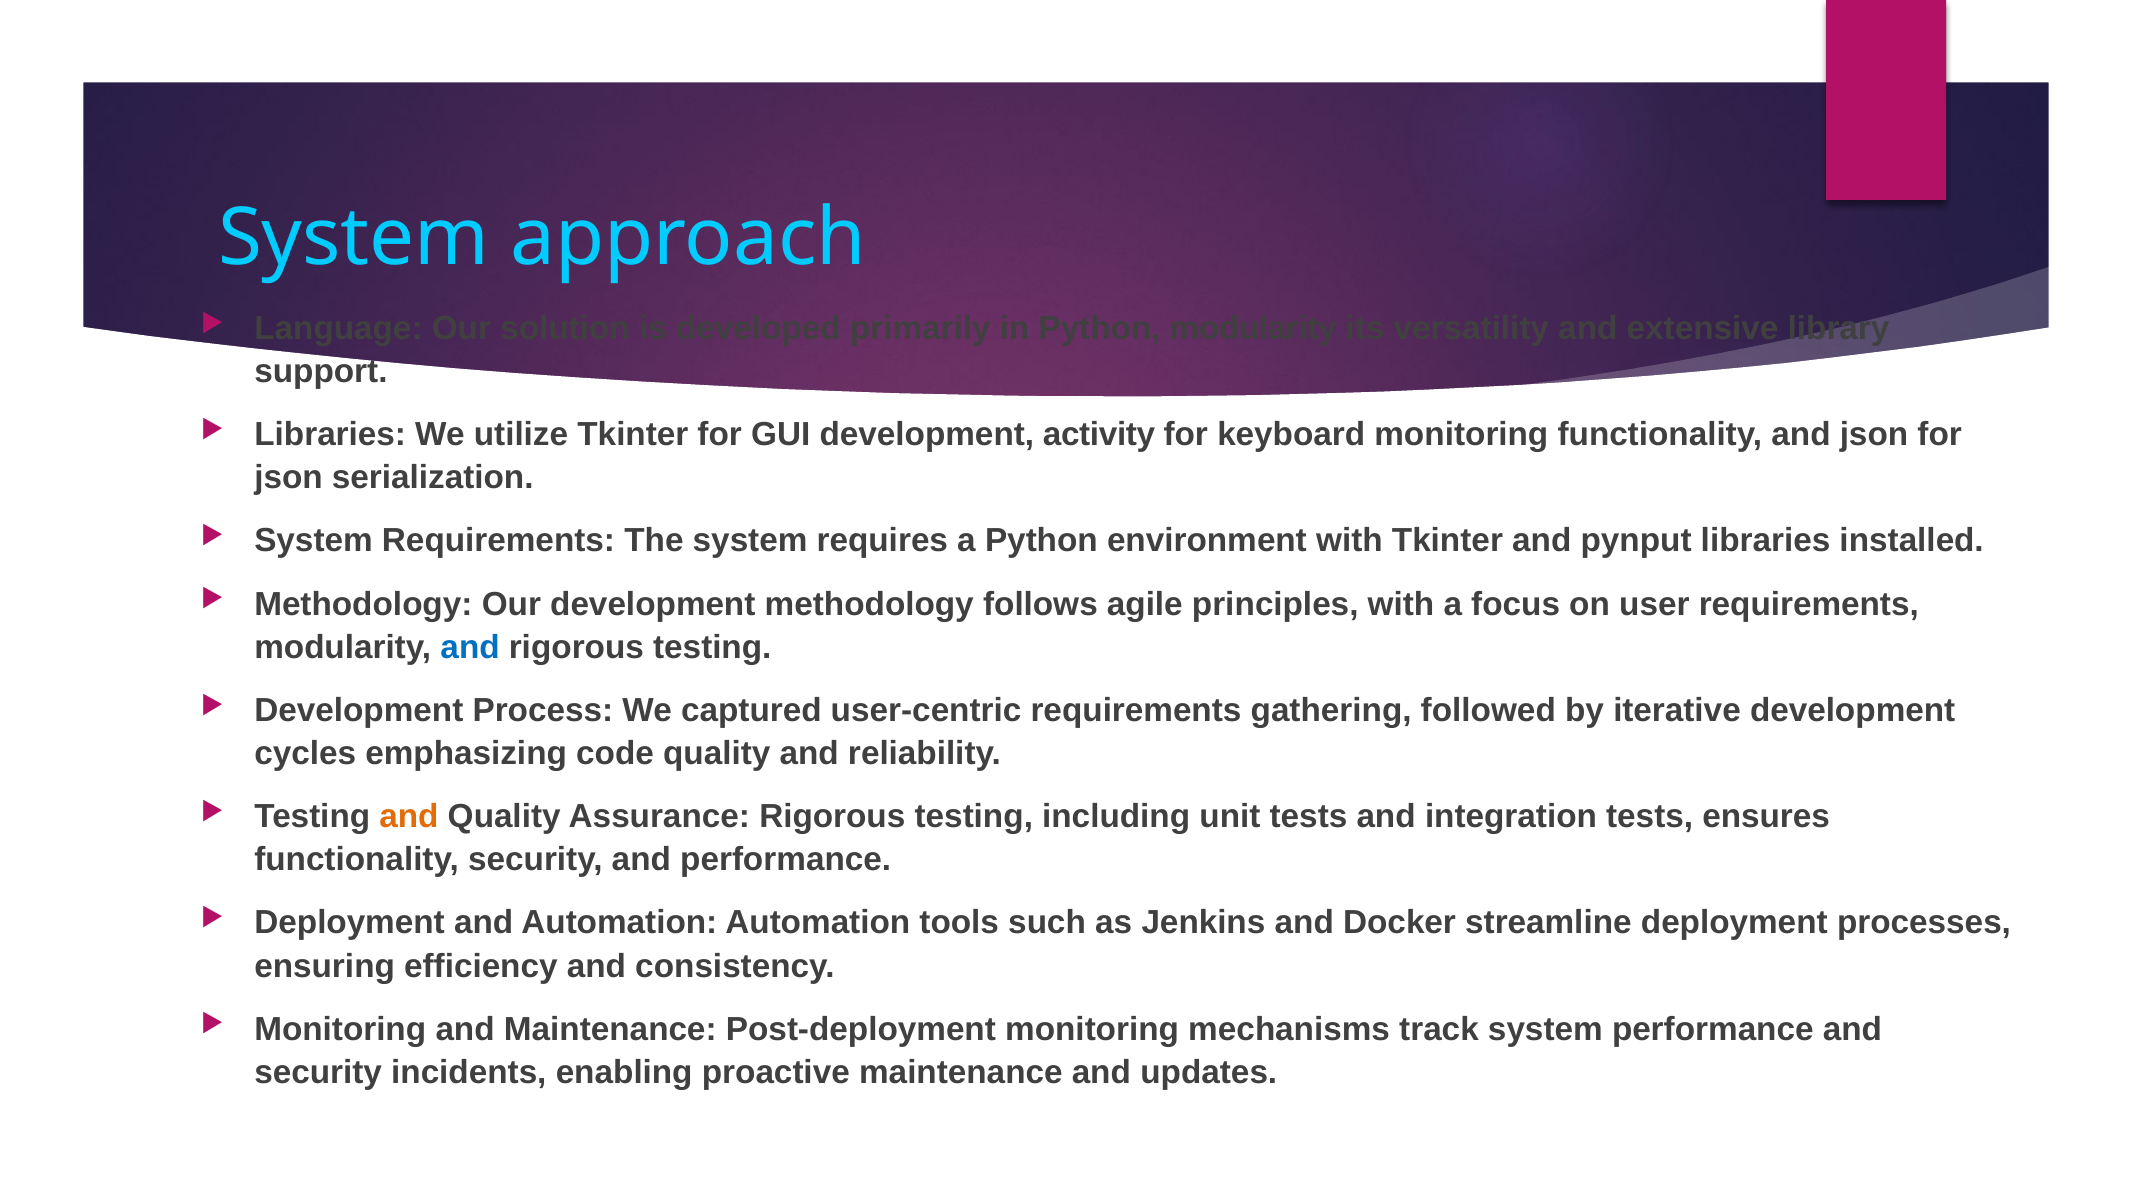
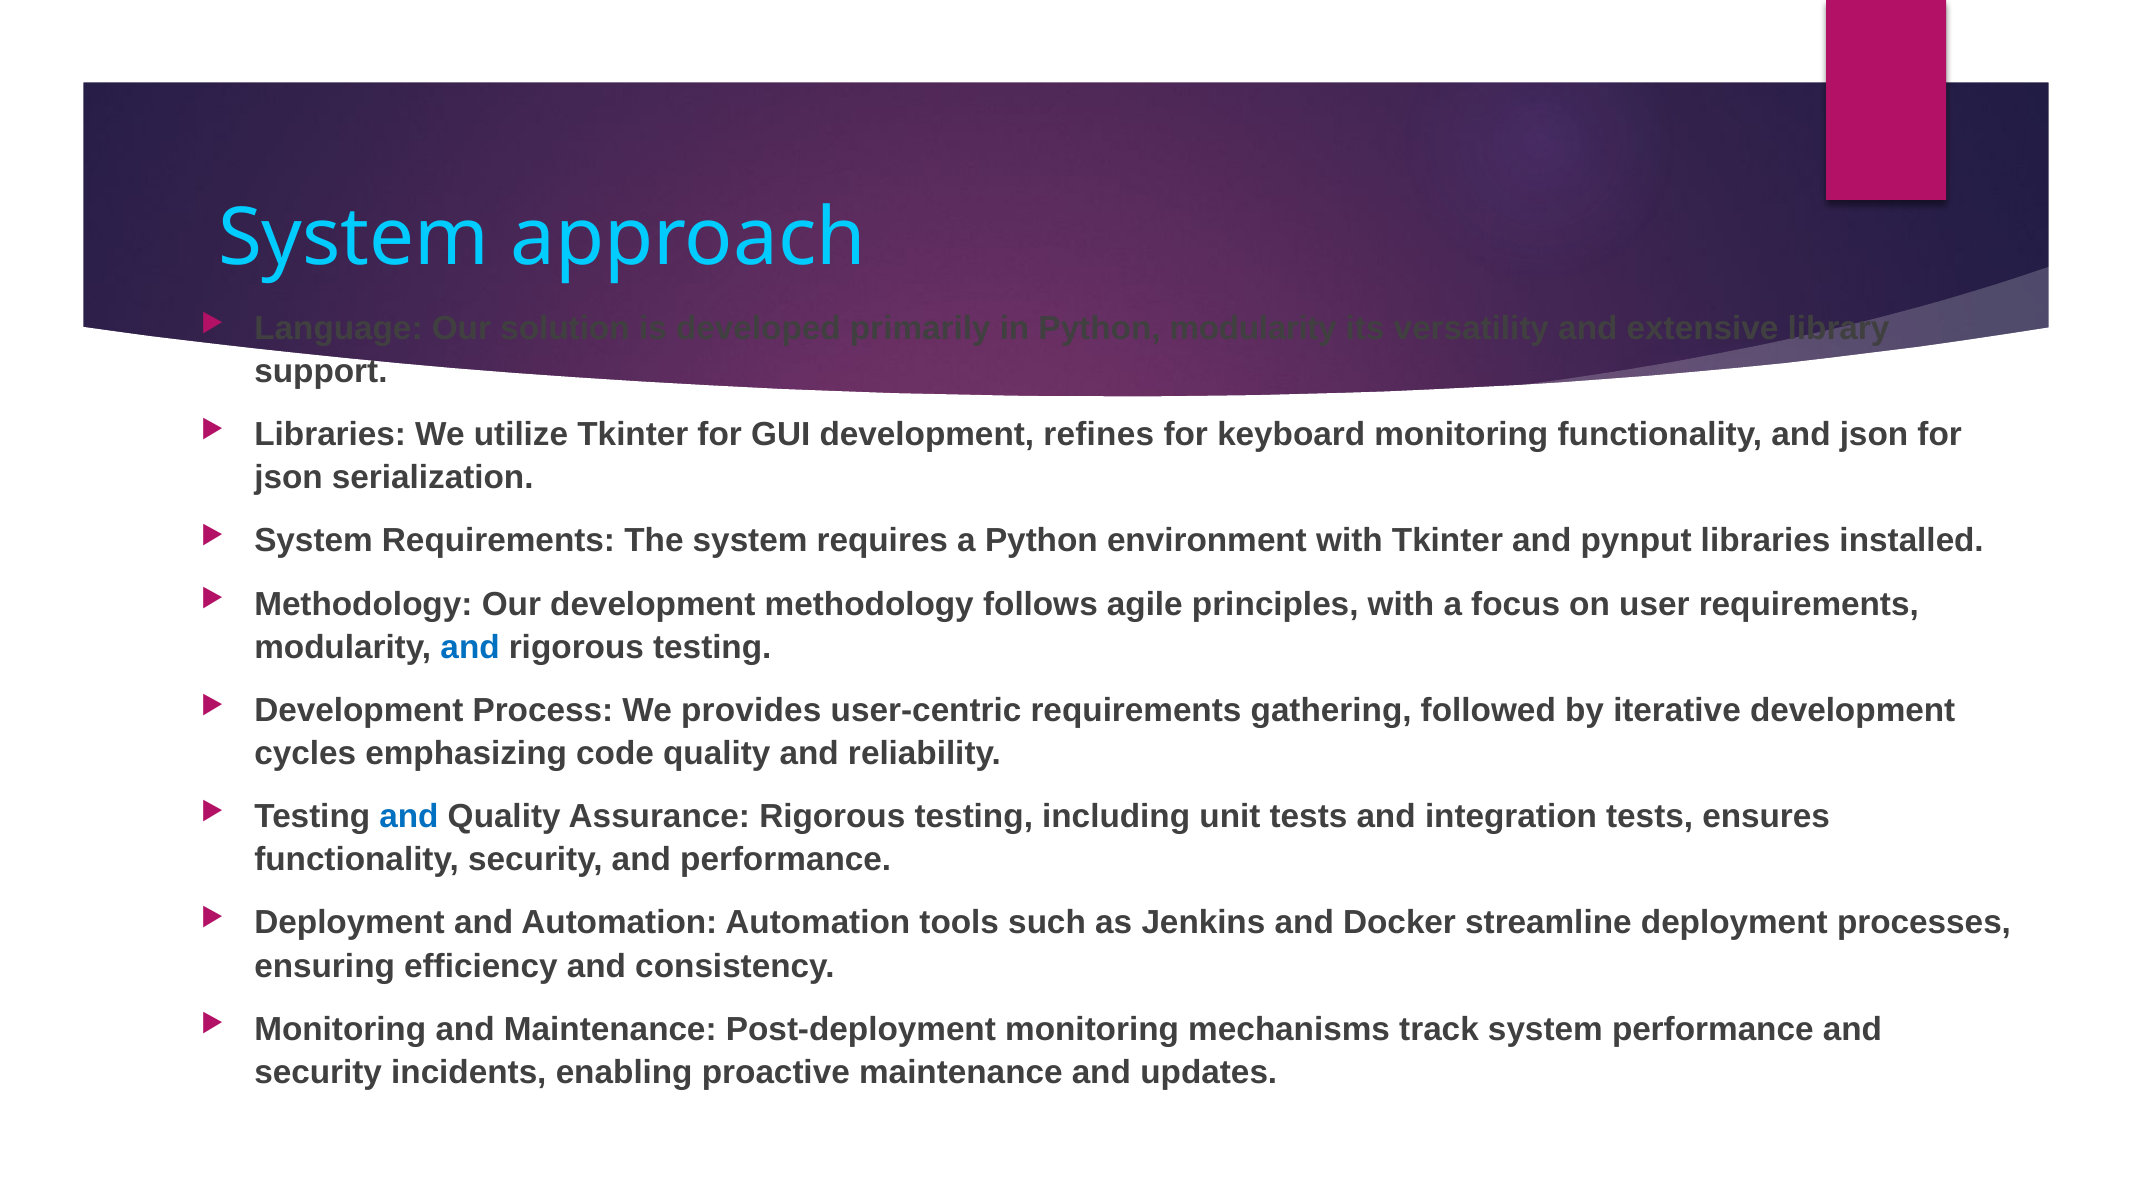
activity: activity -> refines (1099, 435)
captured: captured -> provides (751, 710)
and colour: orange -> blue (409, 817)
